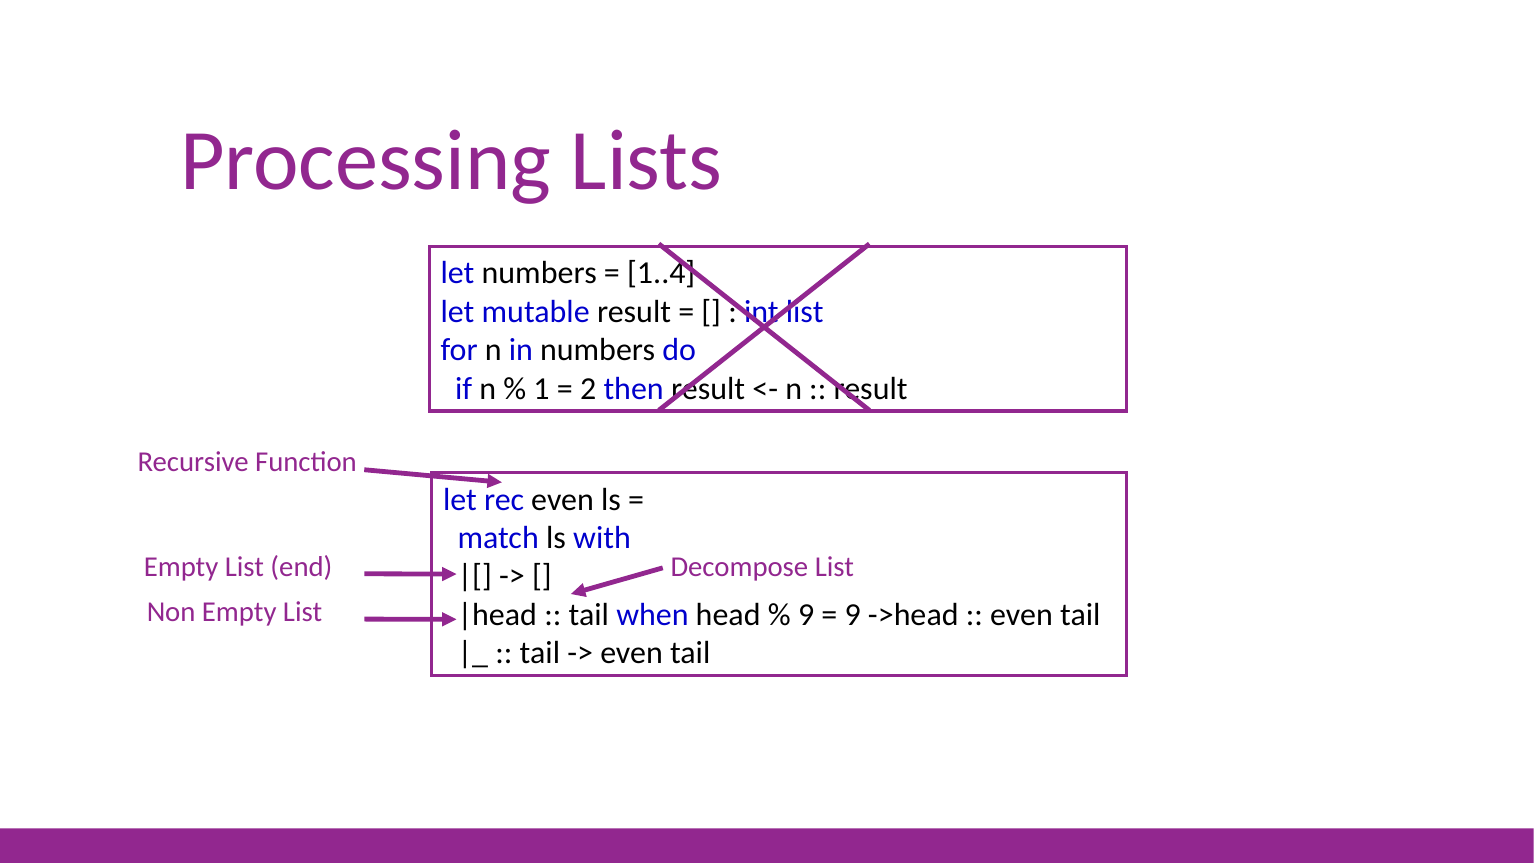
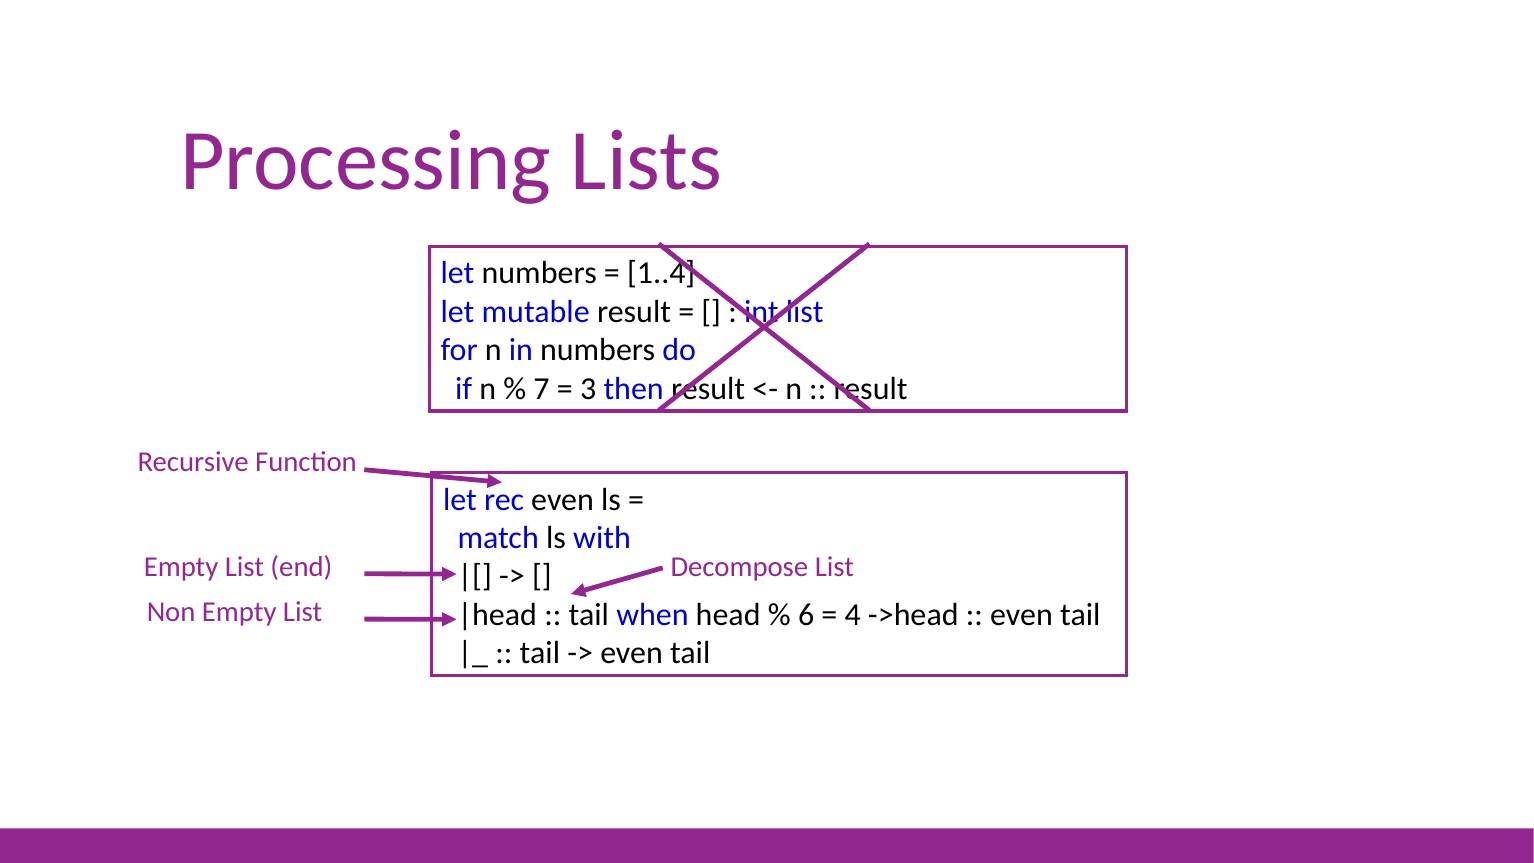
1: 1 -> 7 (542, 388)
2: 2 -> 3 (588, 388)
9: 9 -> 6 (806, 615)
9: 9 -> 4 (853, 615)
